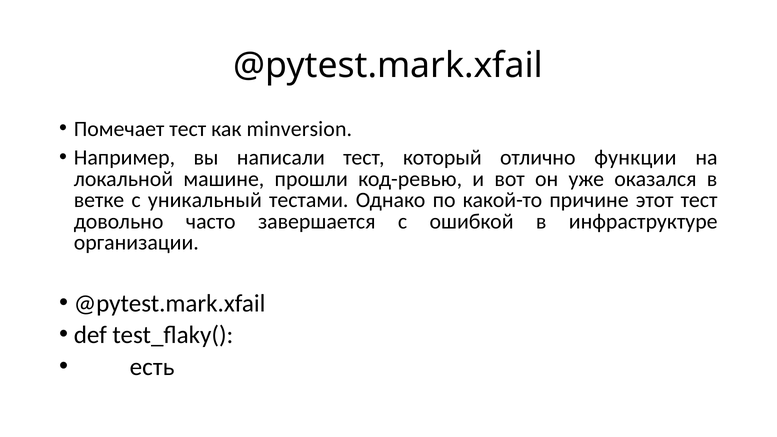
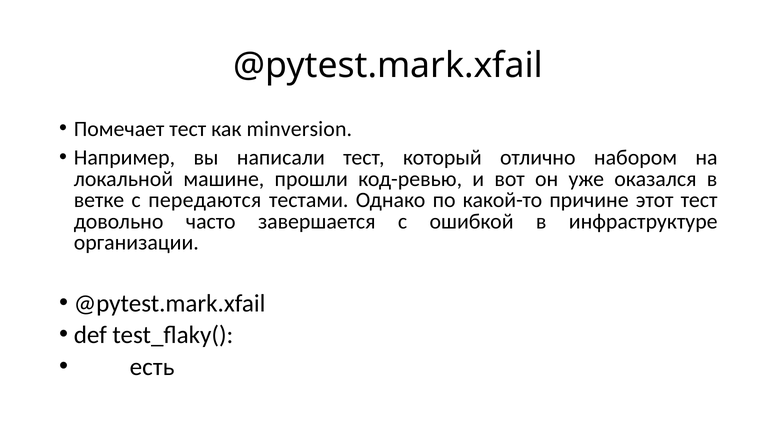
функции: функции -> набором (636, 158)
уникальный: уникальный -> передаются (205, 200)
